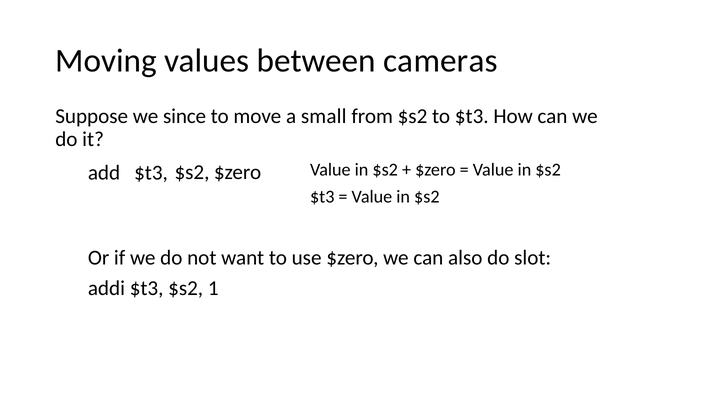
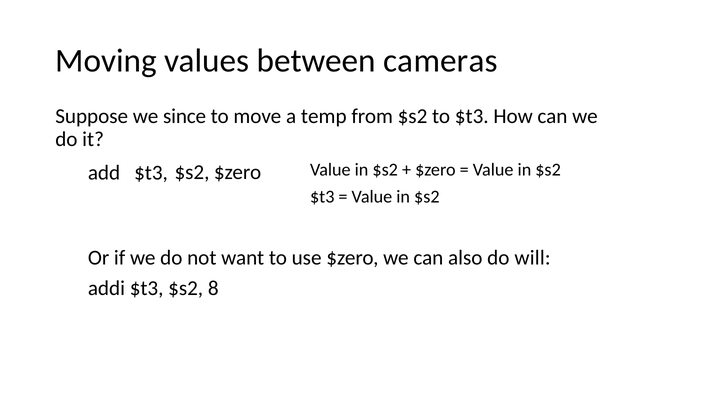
small: small -> temp (324, 116)
slot: slot -> will (533, 258)
1: 1 -> 8 (213, 288)
